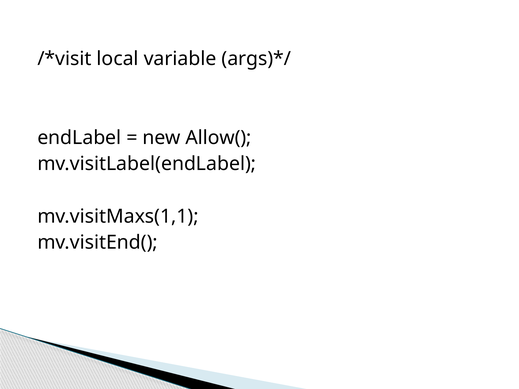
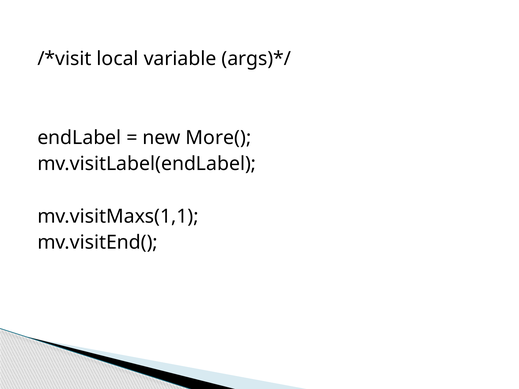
Allow(: Allow( -> More( (218, 138)
